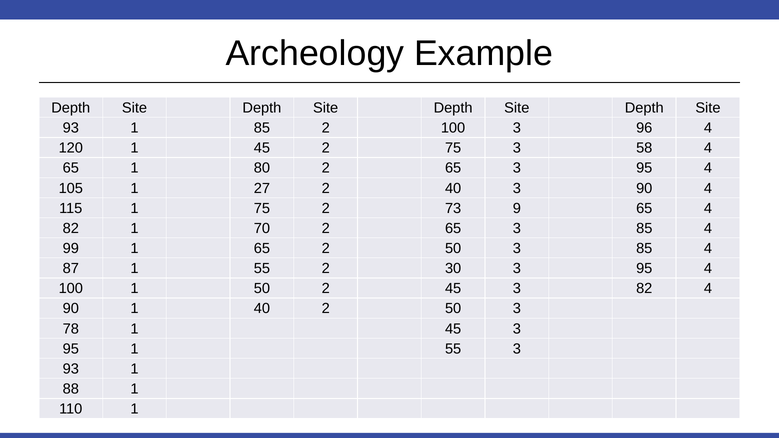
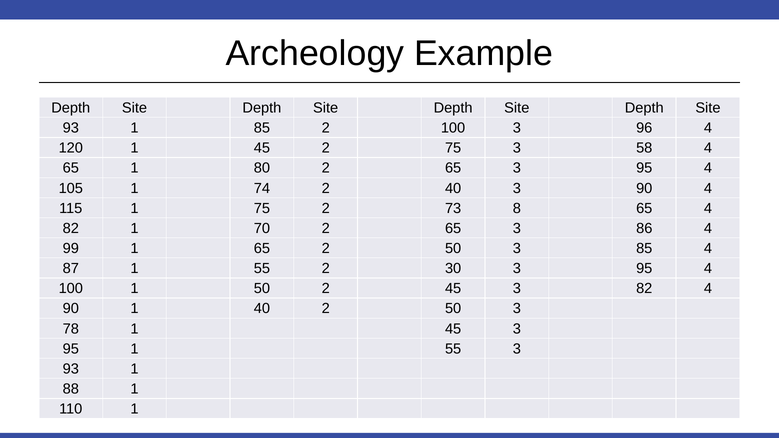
27: 27 -> 74 (262, 188)
9: 9 -> 8 (517, 208)
65 3 85: 85 -> 86 (644, 228)
